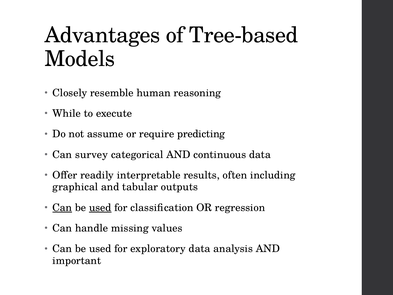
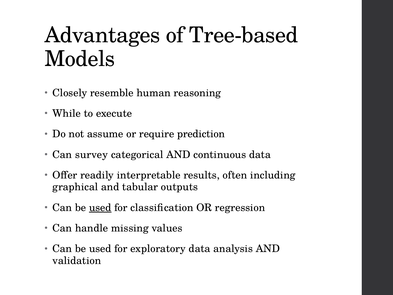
predicting: predicting -> prediction (201, 134)
Can underline: present -> none (62, 207)
important: important -> validation (77, 260)
